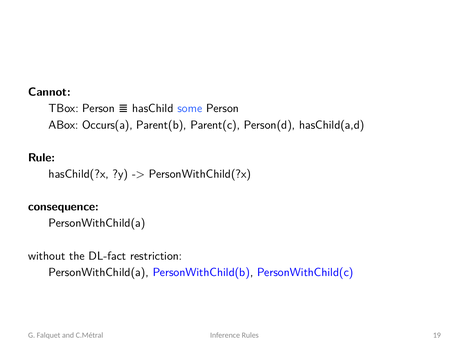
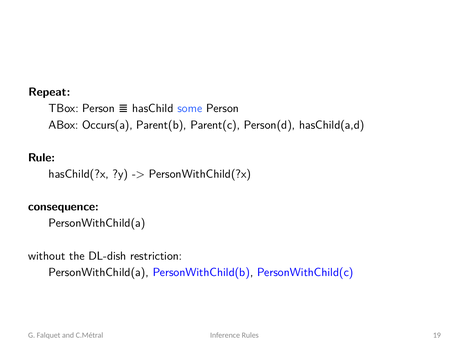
Cannot: Cannot -> Repeat (49, 92)
DL-fact: DL-fact -> DL-dish (107, 256)
